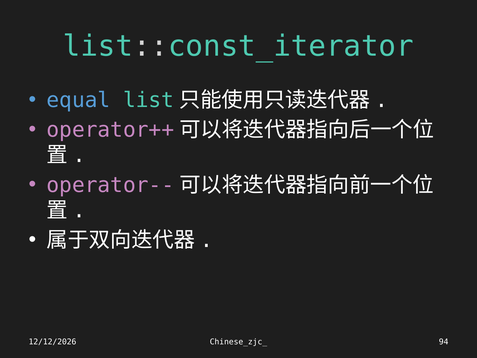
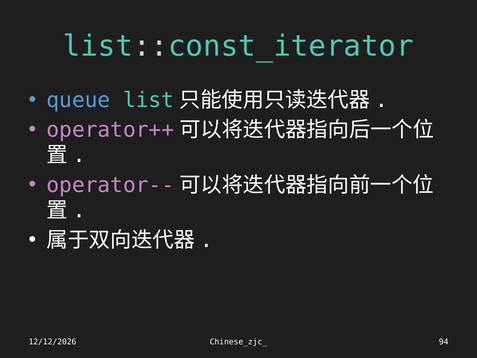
equal: equal -> queue (78, 100)
